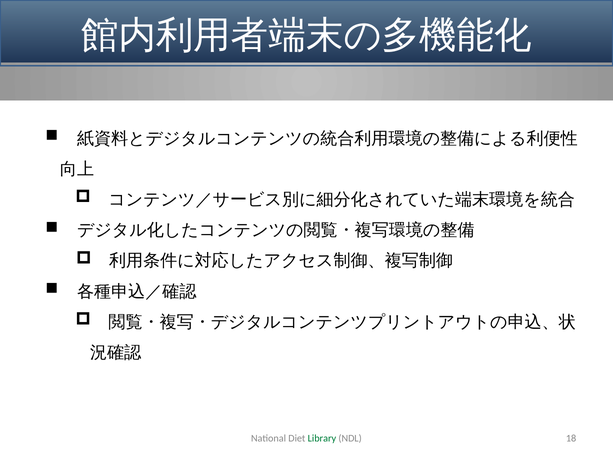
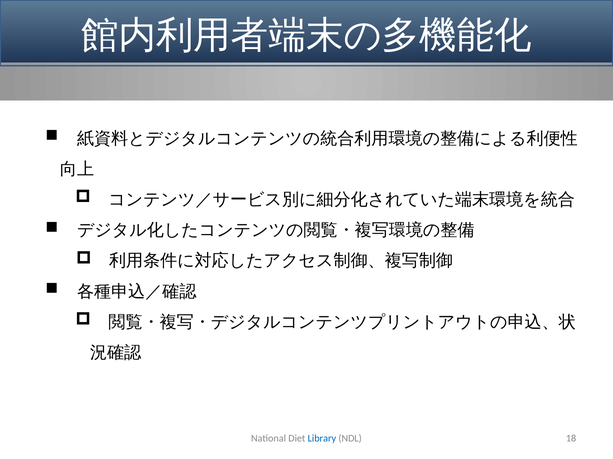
Library colour: green -> blue (322, 439)
